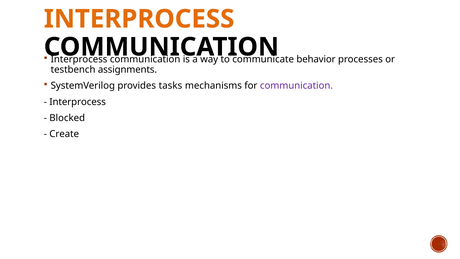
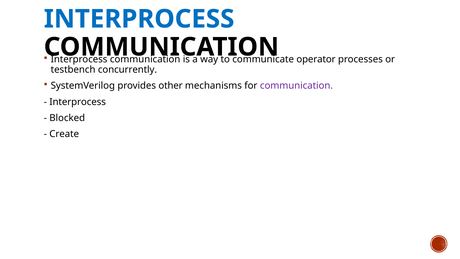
INTERPROCESS colour: orange -> blue (139, 19)
behavior: behavior -> operator (316, 59)
assignments: assignments -> concurrently (127, 70)
tasks: tasks -> other (171, 86)
